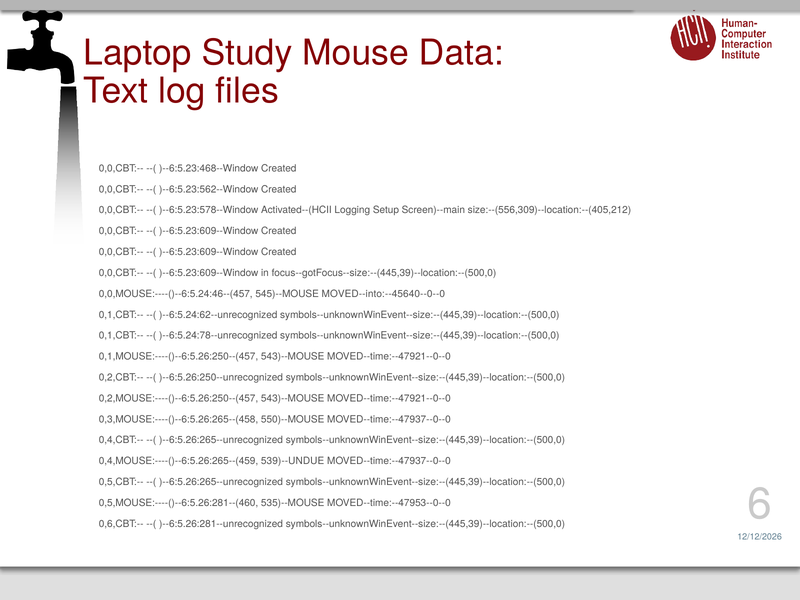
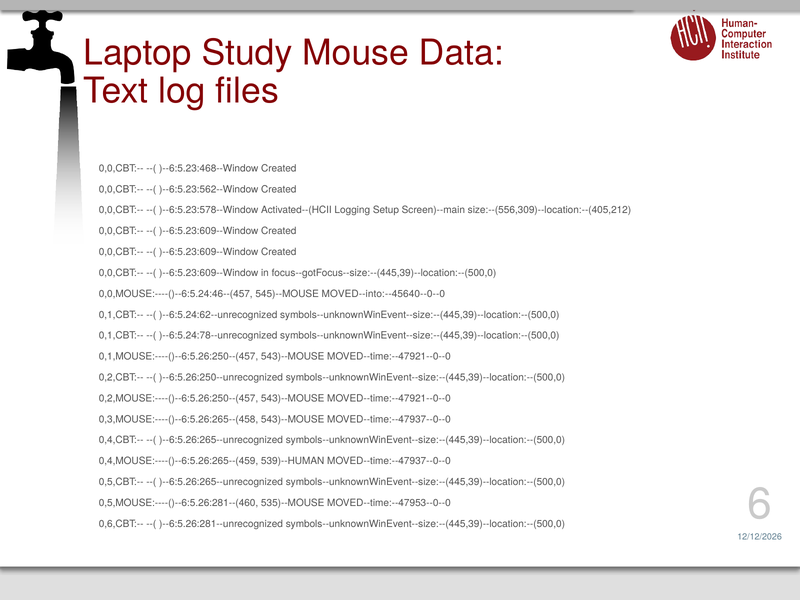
0,3,MOUSE:----()--6:5.26:265--(458 550)--MOUSE: 550)--MOUSE -> 543)--MOUSE (293, 419)
539)--UNDUE: 539)--UNDUE -> 539)--HUMAN (293, 461)
